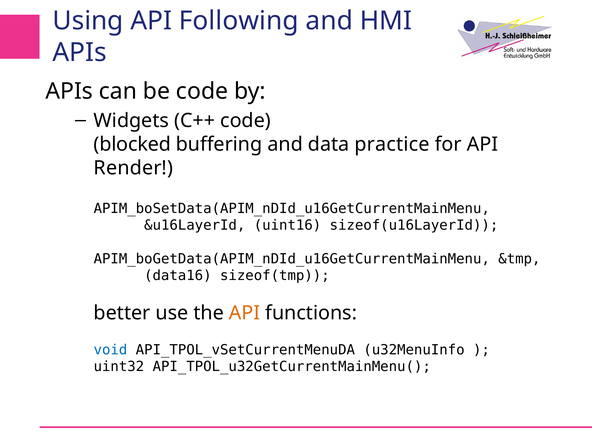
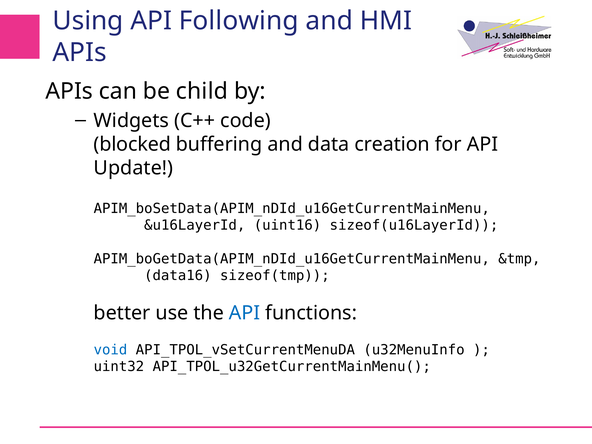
be code: code -> child (202, 91)
practice: practice -> creation (392, 144)
Render: Render -> Update (133, 168)
API colour: orange -> blue (245, 313)
